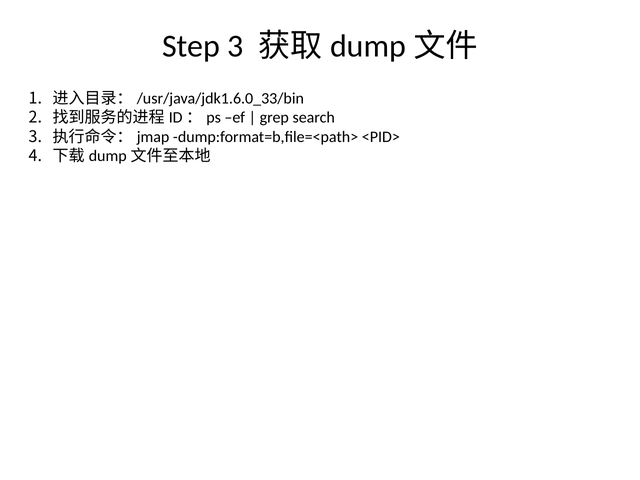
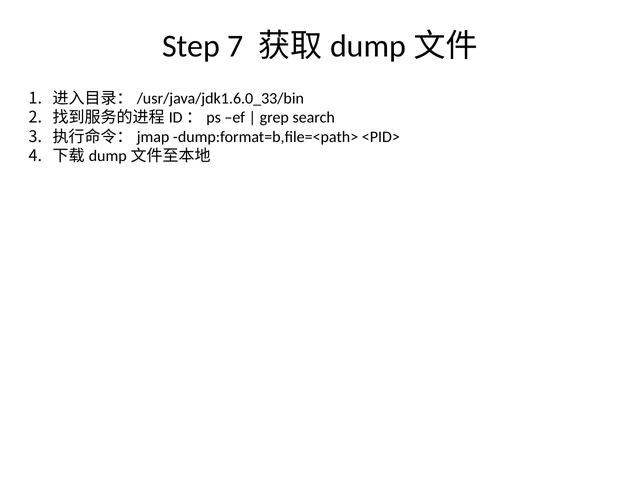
Step 3: 3 -> 7 (235, 46)
